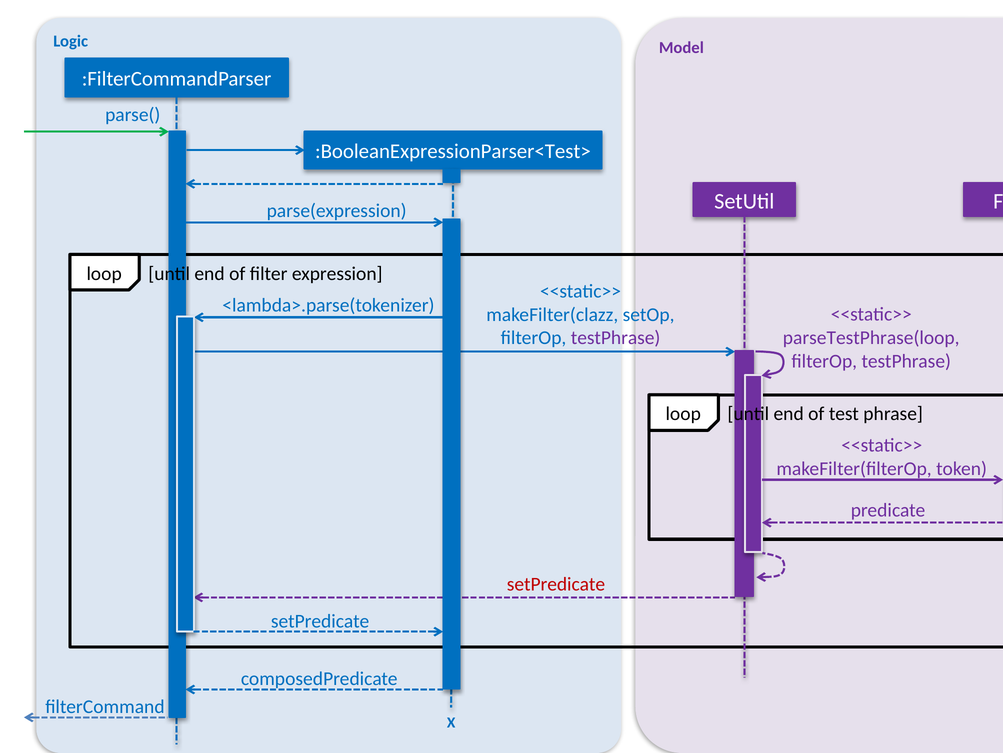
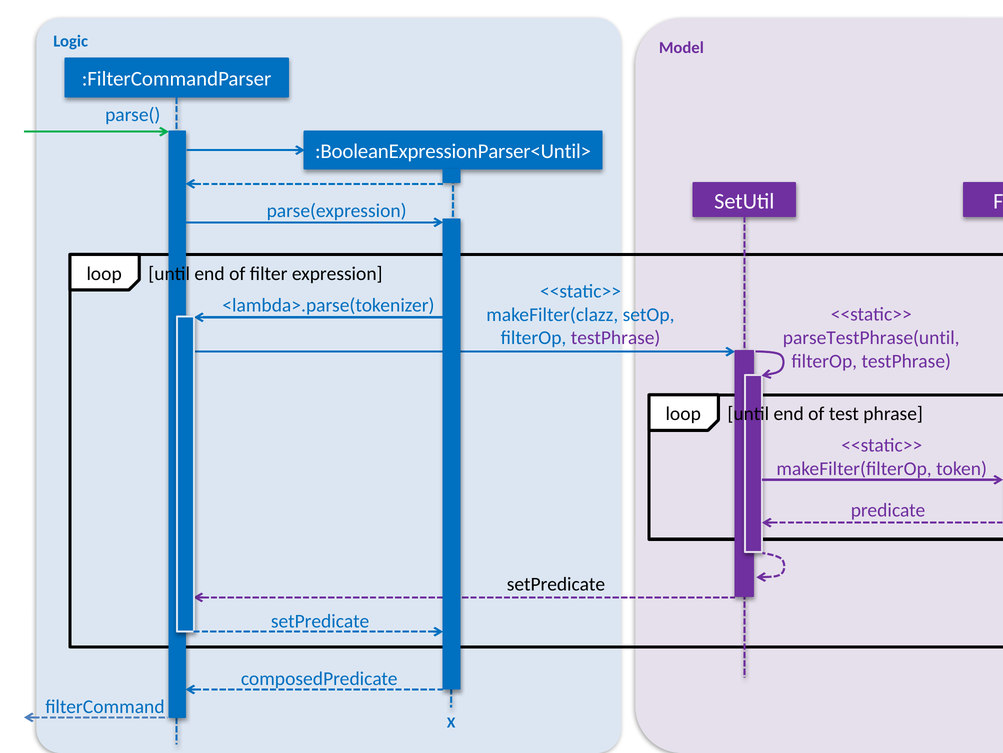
:BooleanExpressionParser<Test>: :BooleanExpressionParser<Test> -> :BooleanExpressionParser<Until> (453, 151)
parseTestPhrase(loop: parseTestPhrase(loop -> parseTestPhrase(until (871, 337)
setPredicate colour: red -> black (556, 584)
